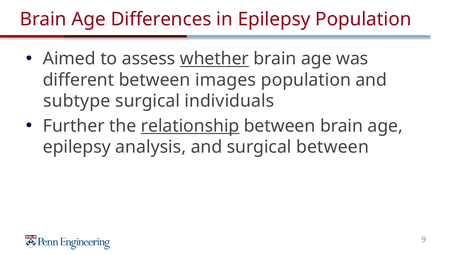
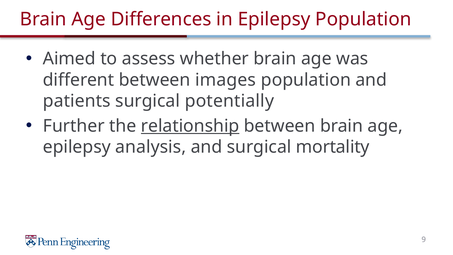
whether underline: present -> none (214, 59)
subtype: subtype -> patients (77, 101)
individuals: individuals -> potentially (229, 101)
surgical between: between -> mortality (333, 147)
